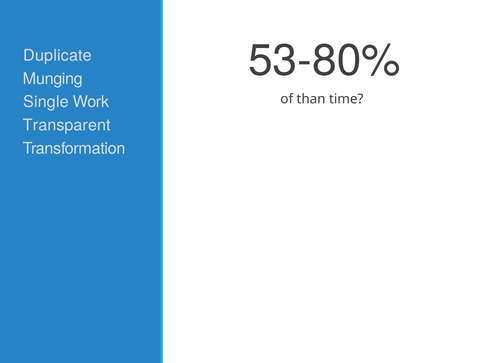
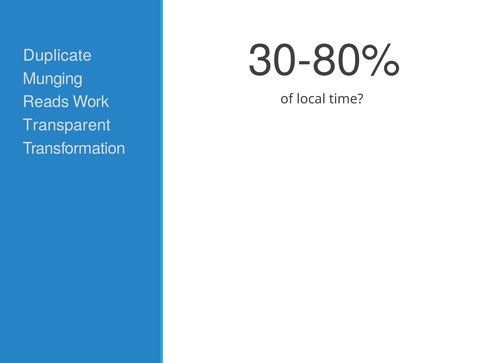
53-80%: 53-80% -> 30-80% (324, 61)
than: than -> local (311, 99)
Single: Single -> Reads (46, 102)
